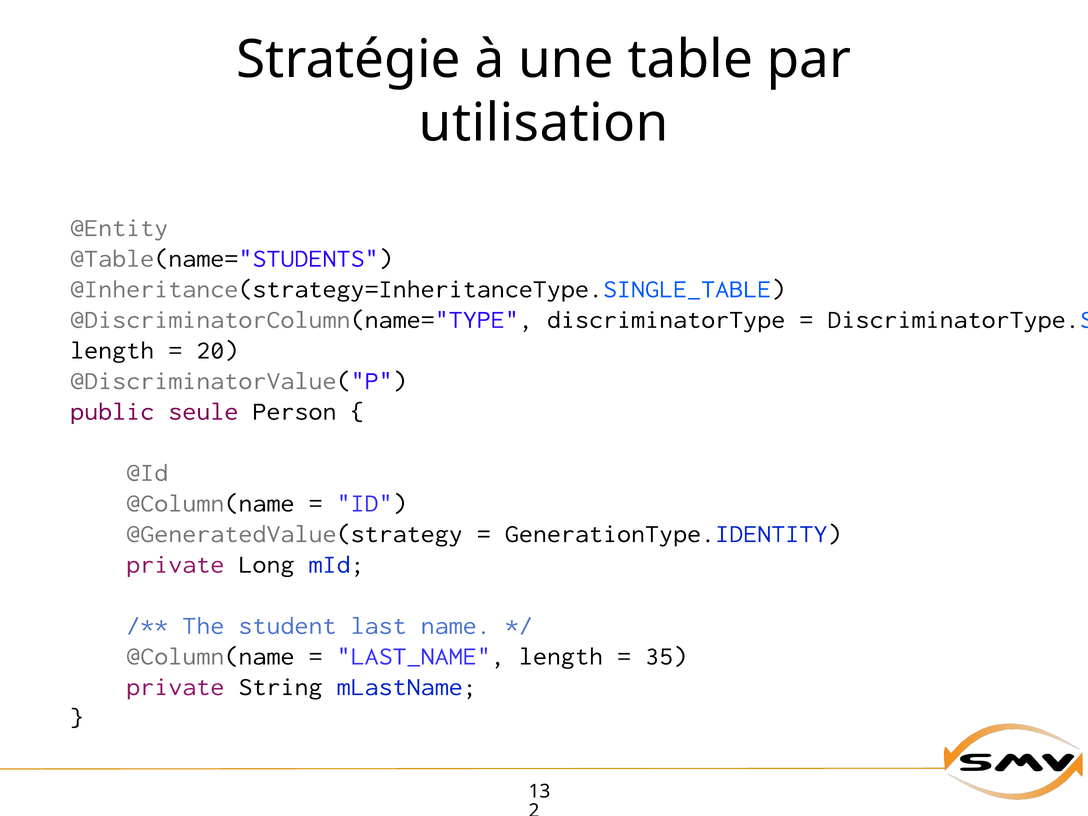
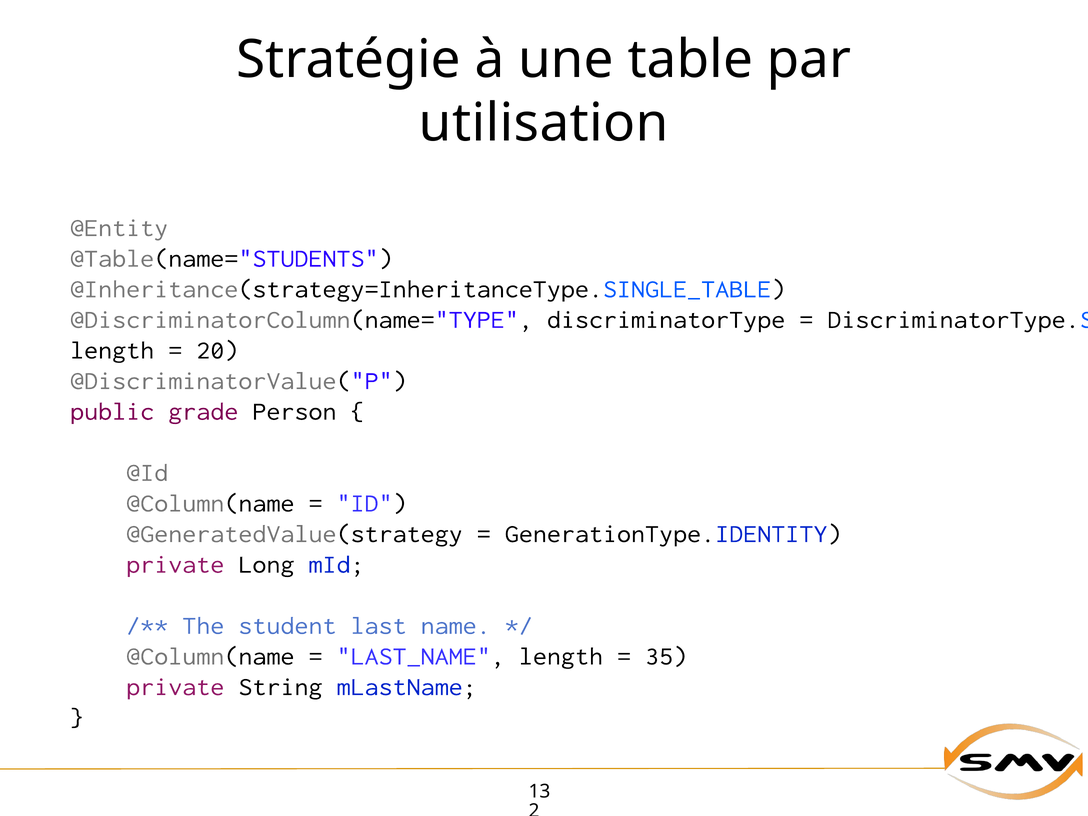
seule: seule -> grade (203, 411)
